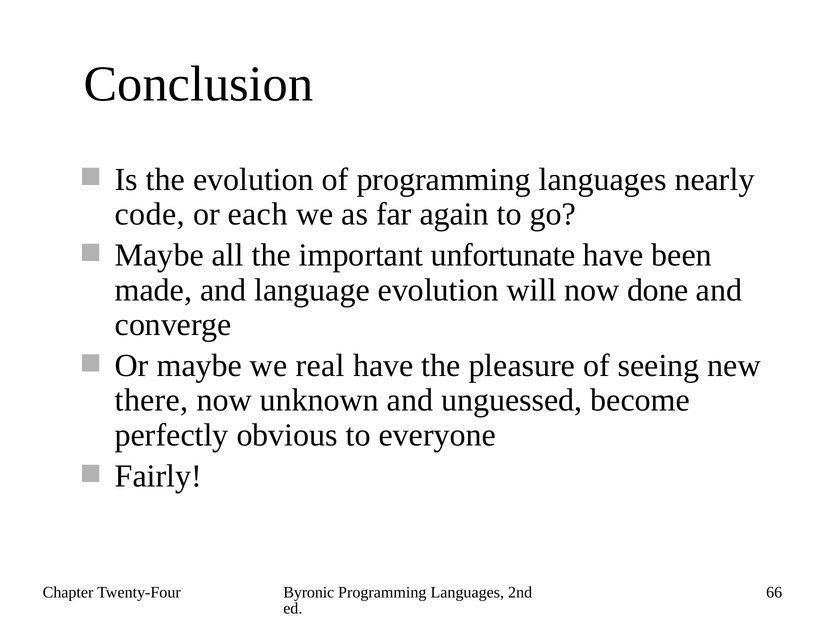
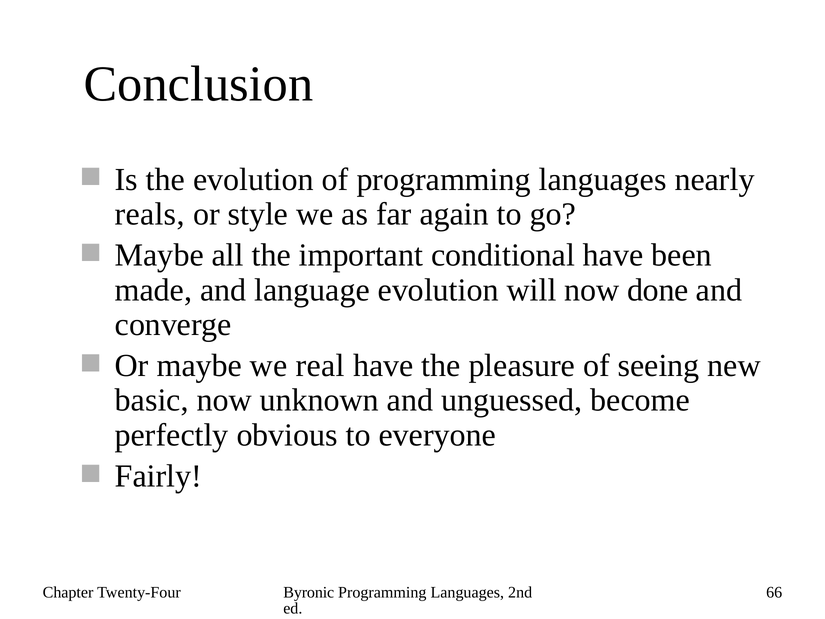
code: code -> reals (150, 214)
each: each -> style (258, 214)
unfortunate: unfortunate -> conditional (503, 255)
there: there -> basic (152, 400)
